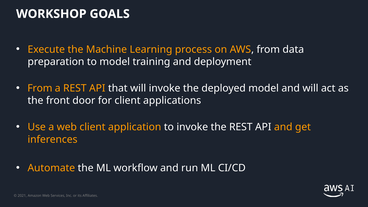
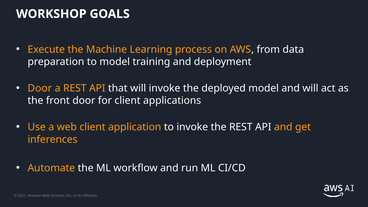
From: From -> Door (40, 88)
